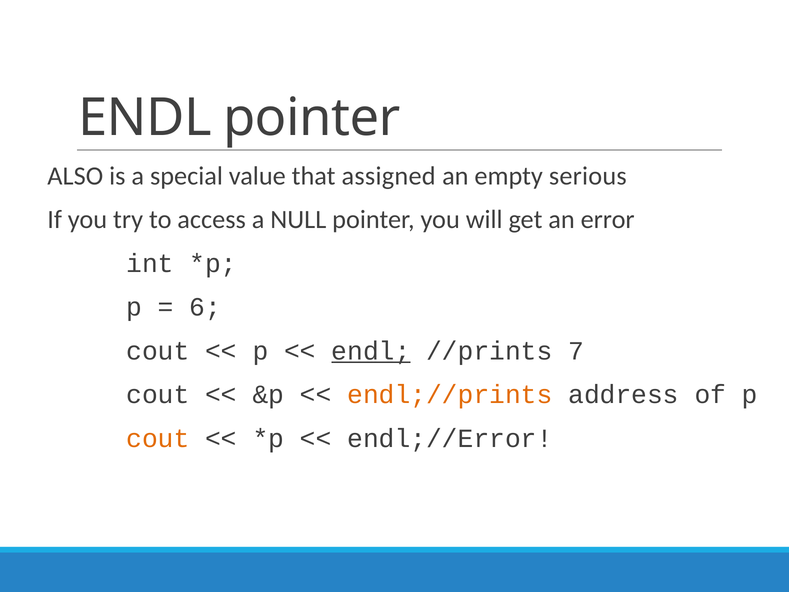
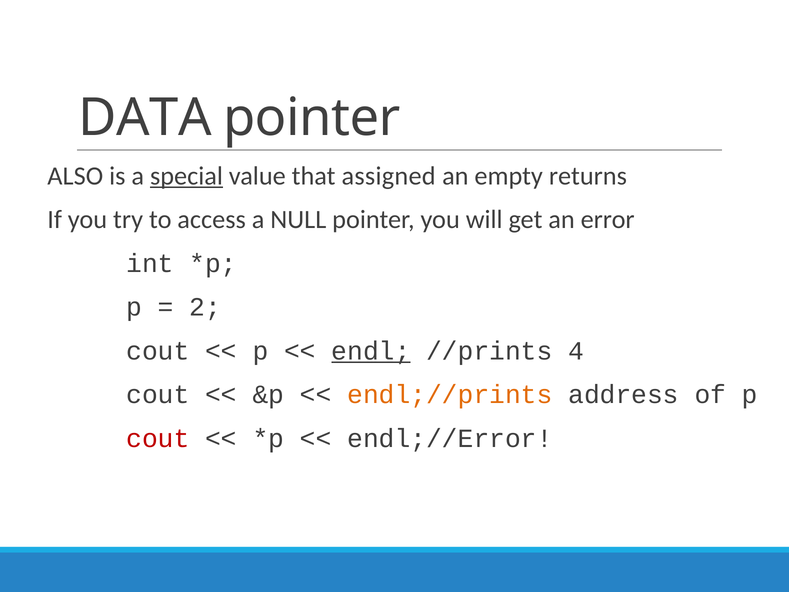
ENDL: ENDL -> DATA (145, 118)
special underline: none -> present (186, 176)
serious: serious -> returns (588, 176)
6: 6 -> 2 (205, 307)
7: 7 -> 4 (576, 351)
cout colour: orange -> red (158, 438)
